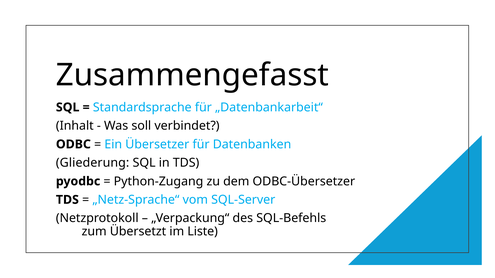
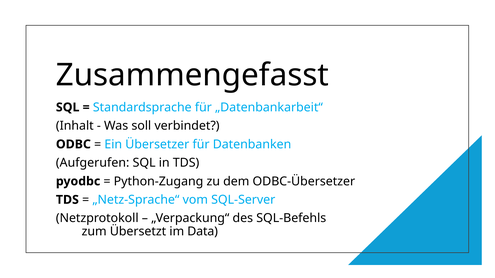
Gliederung: Gliederung -> Aufgerufen (93, 163)
Liste: Liste -> Data (203, 232)
